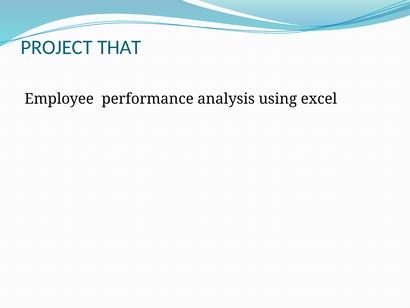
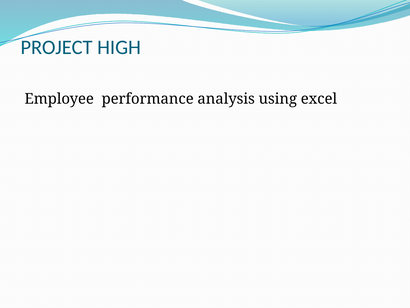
THAT: THAT -> HIGH (119, 47)
